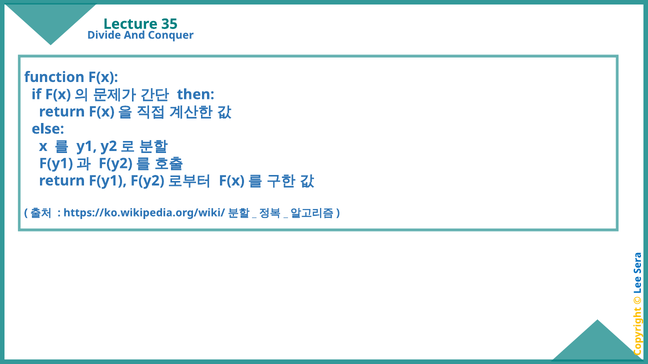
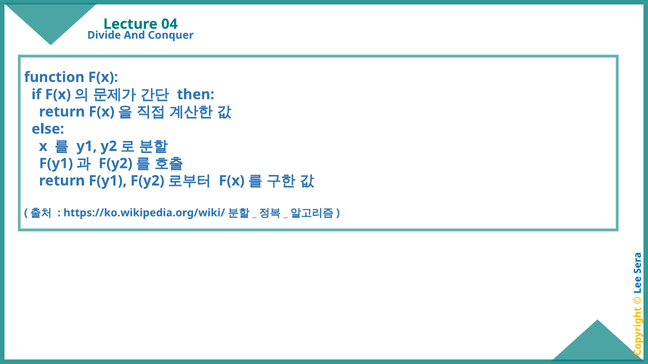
35: 35 -> 04 (169, 24)
